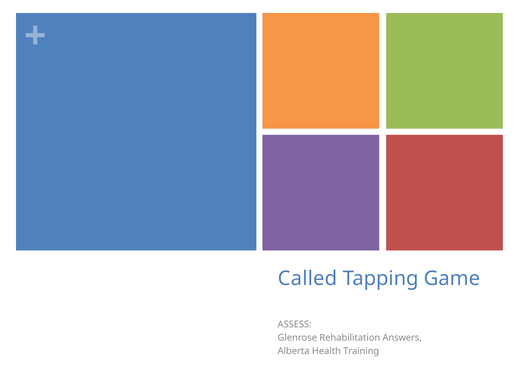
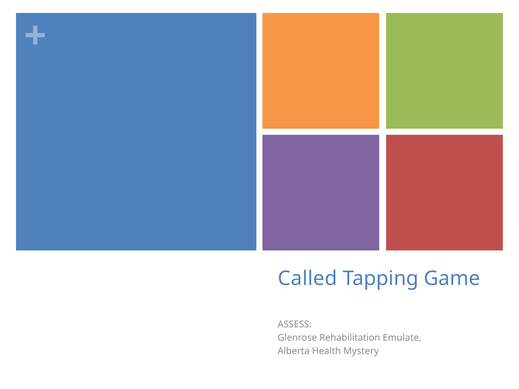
Answers: Answers -> Emulate (402, 338)
Training: Training -> Mystery (361, 351)
